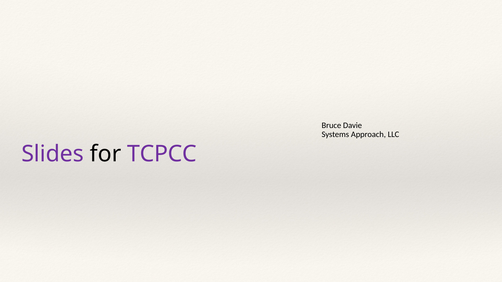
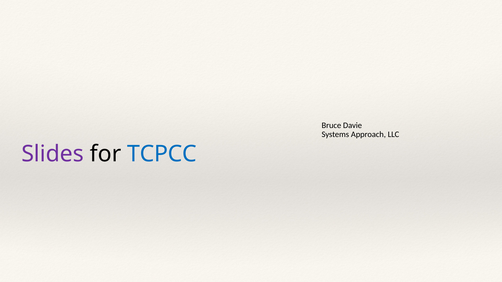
TCPCC colour: purple -> blue (162, 154)
